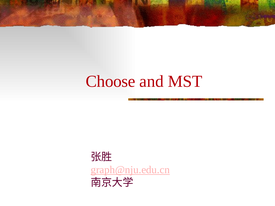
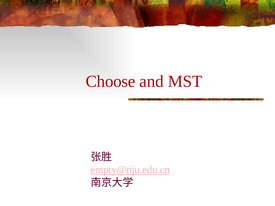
graph@nju.edu.cn: graph@nju.edu.cn -> empty@nju.edu.cn (130, 170)
